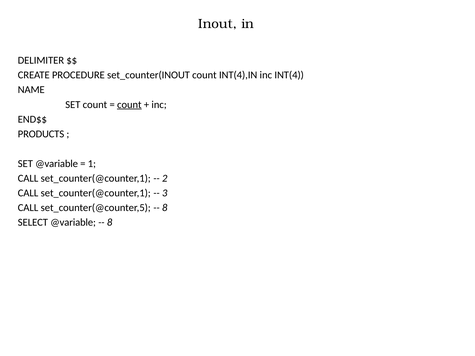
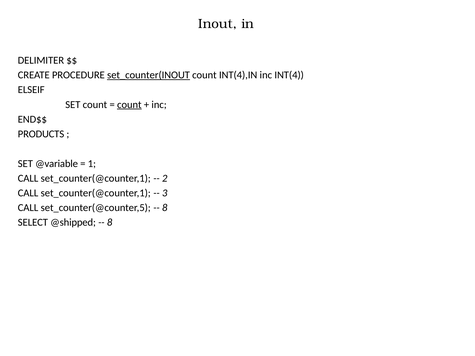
set_counter(INOUT underline: none -> present (149, 75)
NAME: NAME -> ELSEIF (31, 90)
SELECT @variable: @variable -> @shipped (73, 223)
